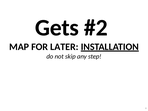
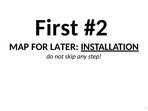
Gets: Gets -> First (57, 28)
